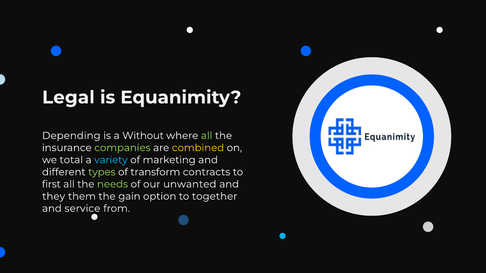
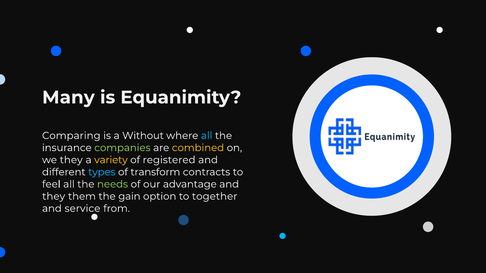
Legal: Legal -> Many (68, 98)
Depending: Depending -> Comparing (71, 136)
all colour: light green -> light blue (207, 136)
we total: total -> they (71, 160)
variety colour: light blue -> yellow (111, 160)
marketing: marketing -> registered (169, 160)
types colour: light green -> light blue (102, 172)
first: first -> feel (51, 184)
unwanted: unwanted -> advantage (190, 184)
